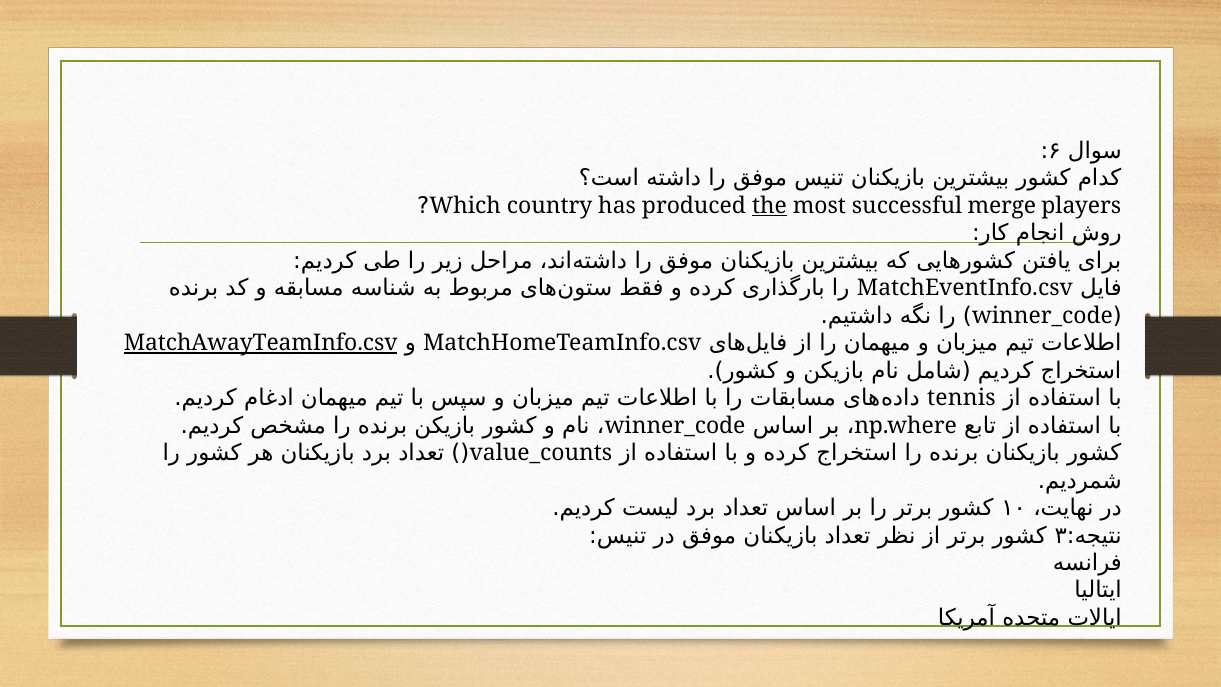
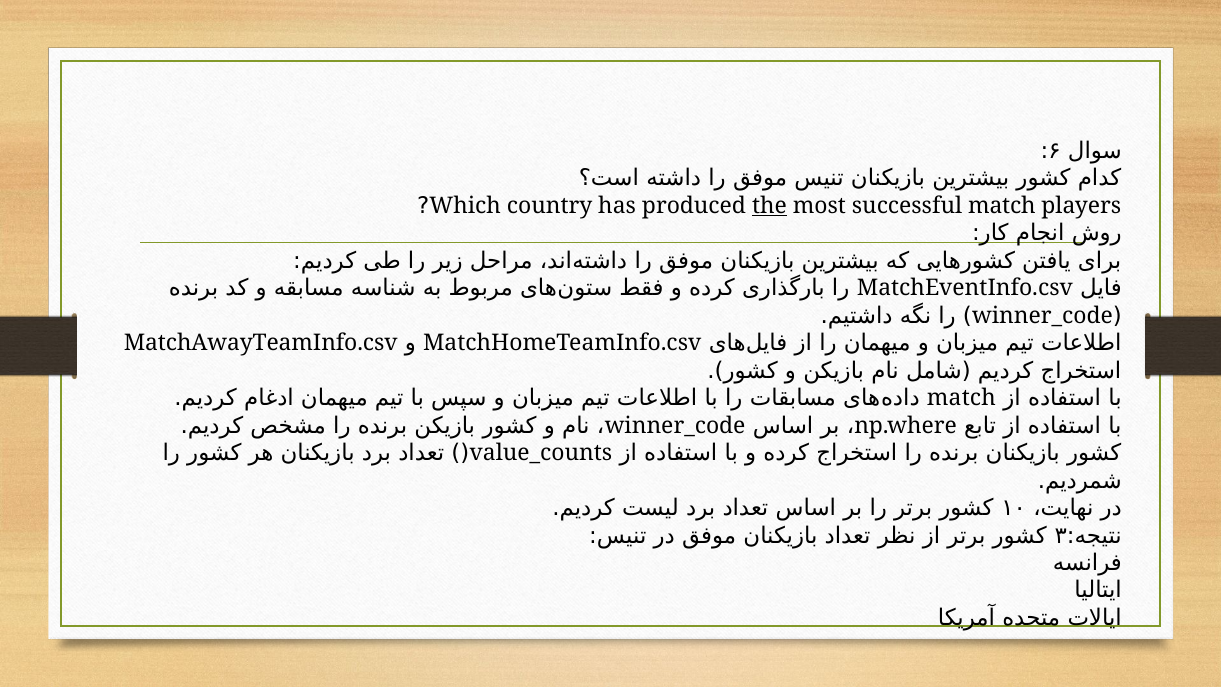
successful merge: merge -> match (1002, 206)
MatchAwayTeamInfo.csv underline: present -> none (261, 343)
tennis: tennis -> match (961, 398)
